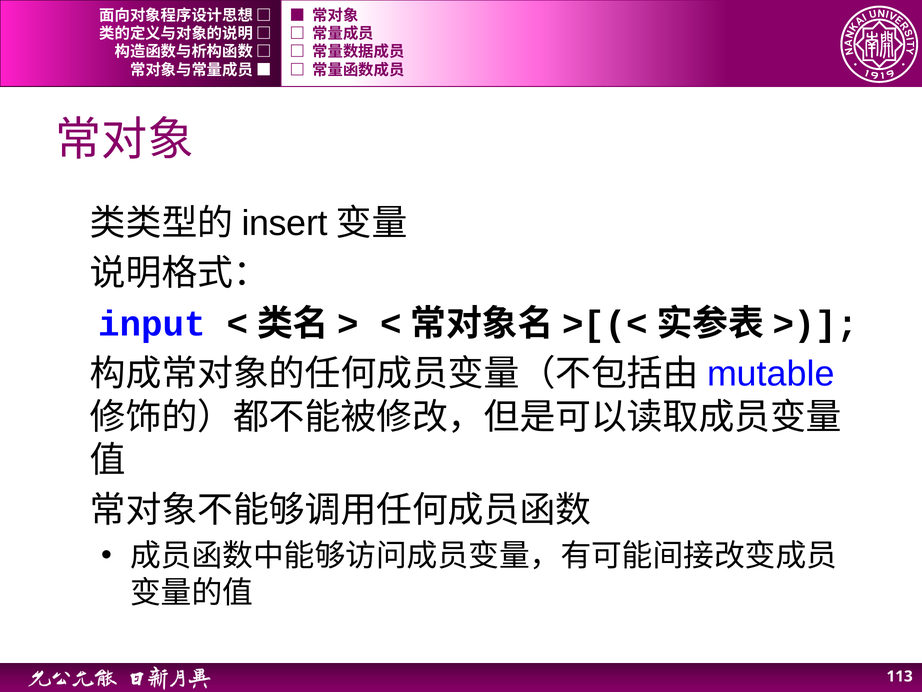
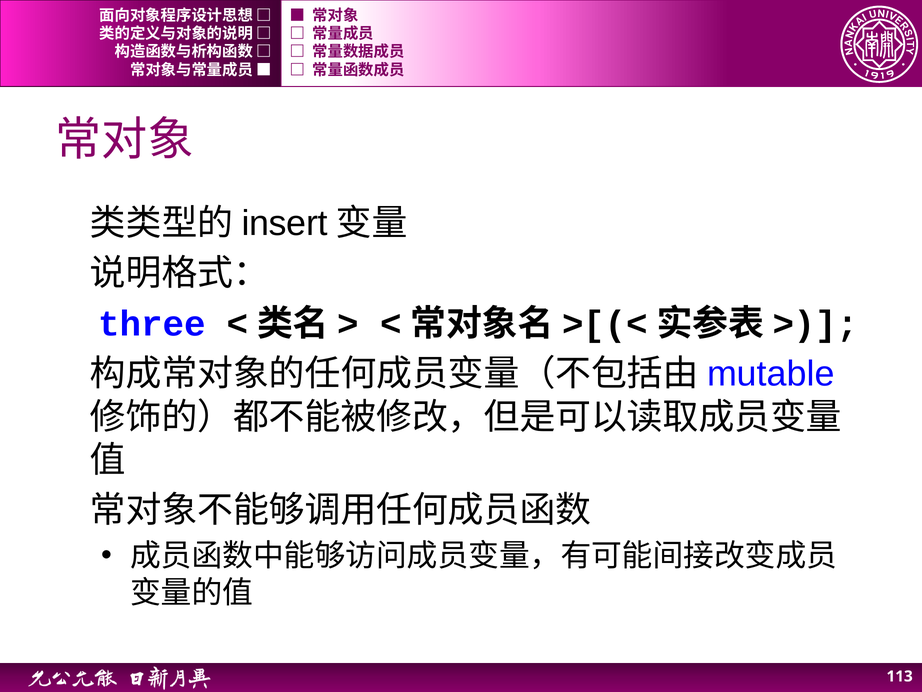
input: input -> three (152, 324)
